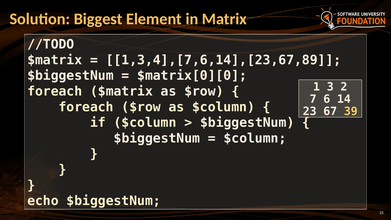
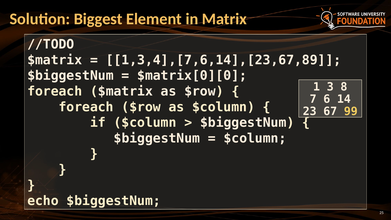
2: 2 -> 8 (344, 87)
39: 39 -> 99 (351, 111)
